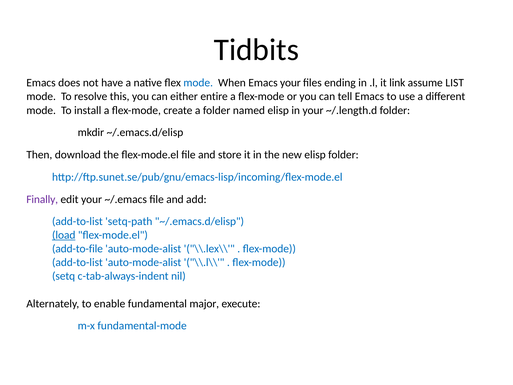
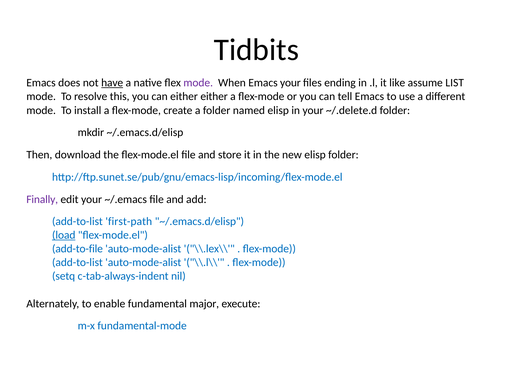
have underline: none -> present (112, 83)
mode colour: blue -> purple (198, 83)
link: link -> like (397, 83)
either entire: entire -> either (214, 96)
~/.length.d: ~/.length.d -> ~/.delete.d (352, 110)
setq-path: setq-path -> first-path (129, 221)
